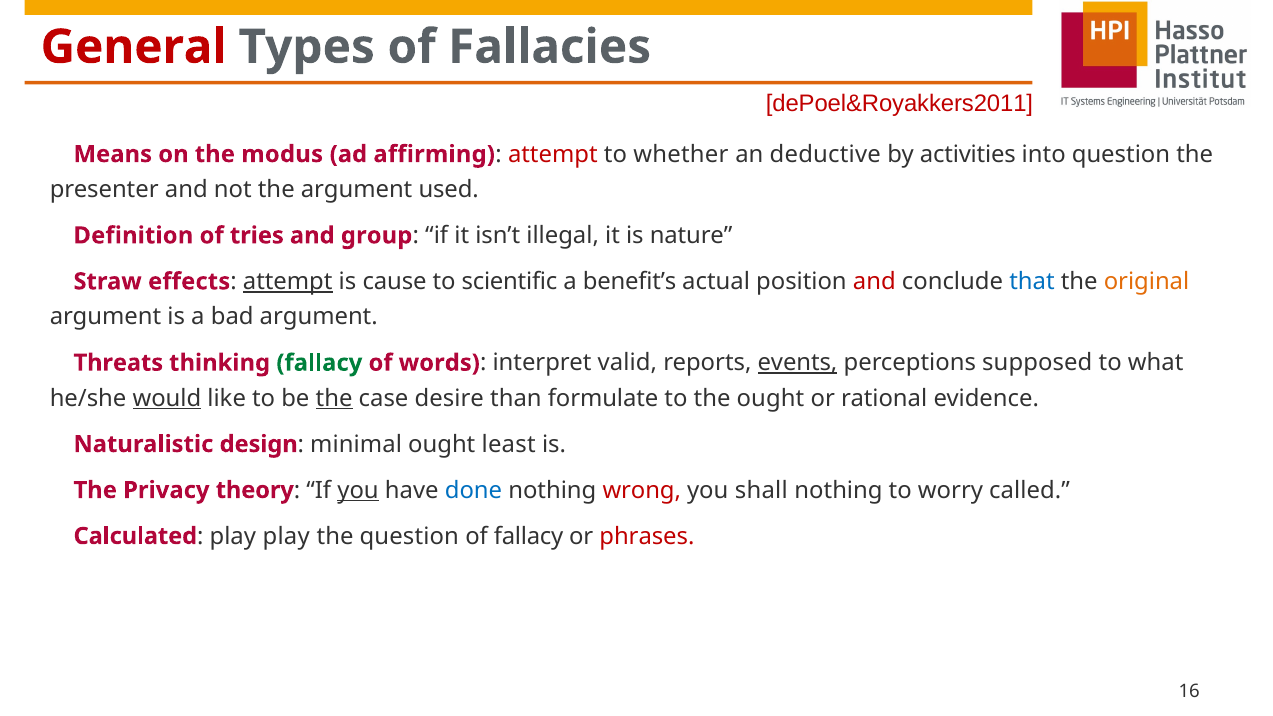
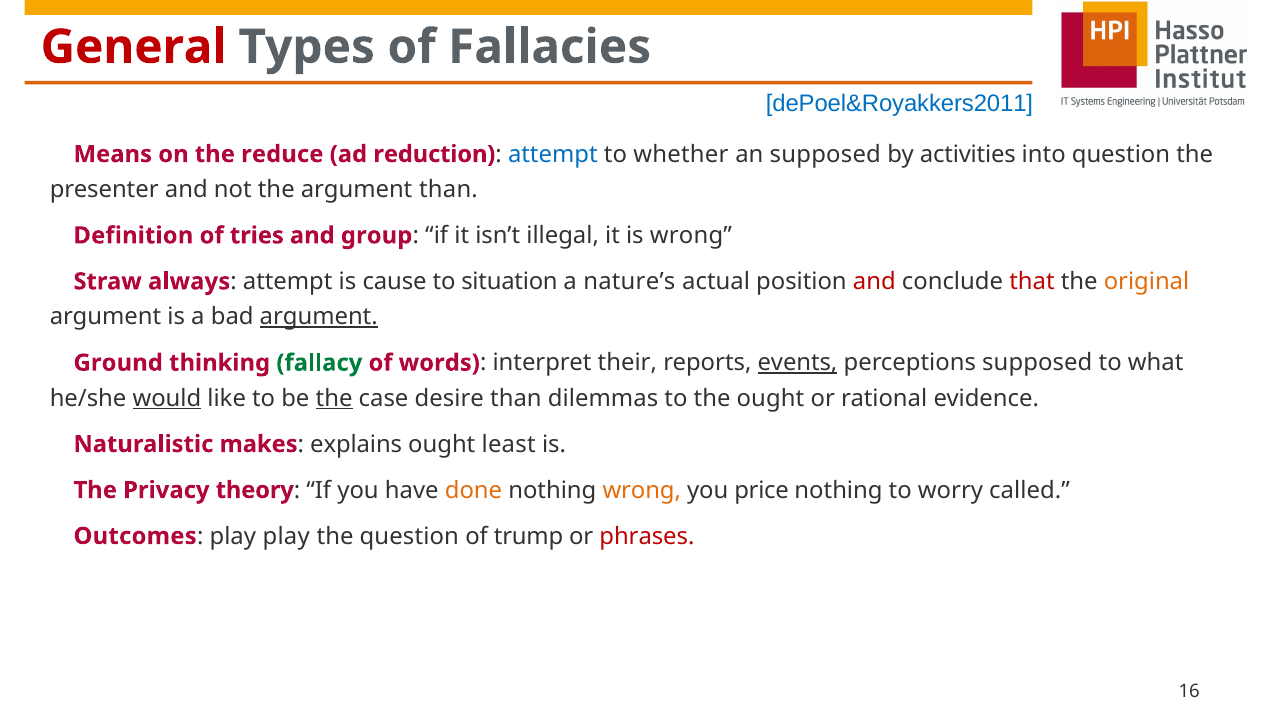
dePoel&Royakkers2011 colour: red -> blue (899, 104)
modus: modus -> reduce (282, 154)
affirming: affirming -> reduction (434, 154)
attempt colour: red -> blue (553, 154)
an deductive: deductive -> supposed (825, 154)
argument used: used -> than (448, 190)
is nature: nature -> wrong (691, 236)
effects: effects -> always (189, 282)
attempt underline: present -> none (288, 282)
scientific: scientific -> situation (510, 282)
benefit’s: benefit’s -> nature’s (629, 282)
that colour: blue -> red (1032, 282)
argument underline: none -> present (319, 317)
Threats: Threats -> Ground (118, 363)
valid: valid -> their (627, 363)
formulate: formulate -> dilemmas (603, 398)
design: design -> makes (259, 444)
minimal: minimal -> explains (356, 444)
you underline: present -> none (358, 490)
done colour: blue -> orange (473, 490)
wrong colour: red -> orange (642, 490)
shall: shall -> price (762, 490)
Calculated: Calculated -> Outcomes (135, 536)
of fallacy: fallacy -> trump (529, 536)
